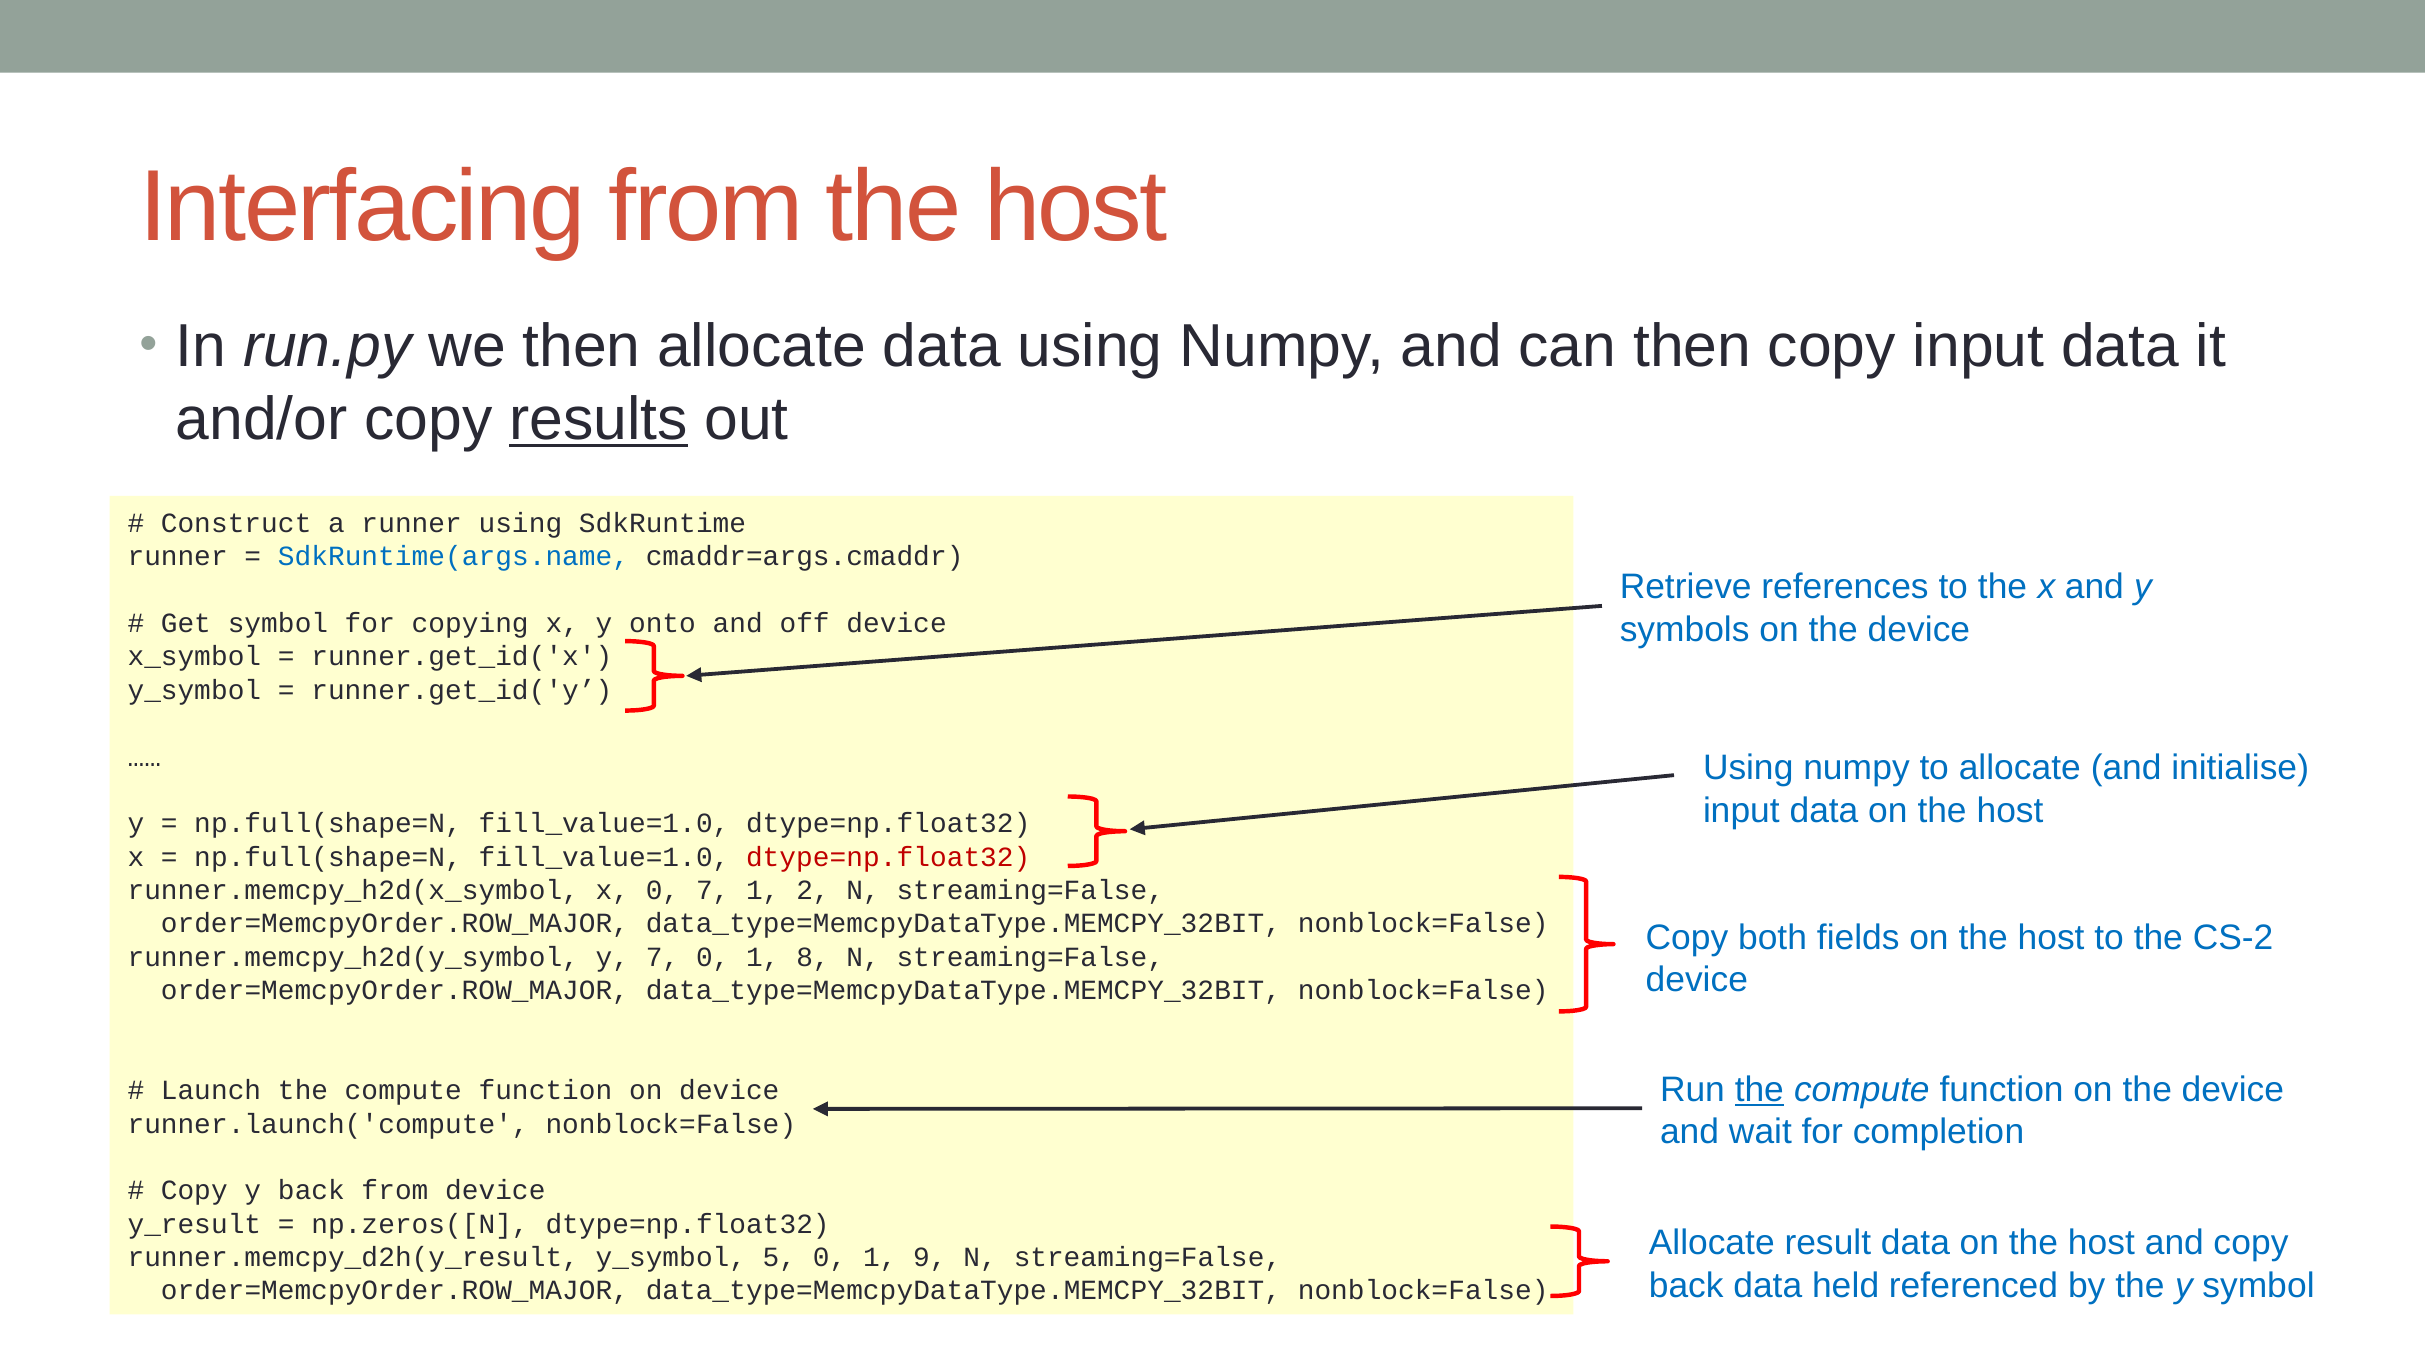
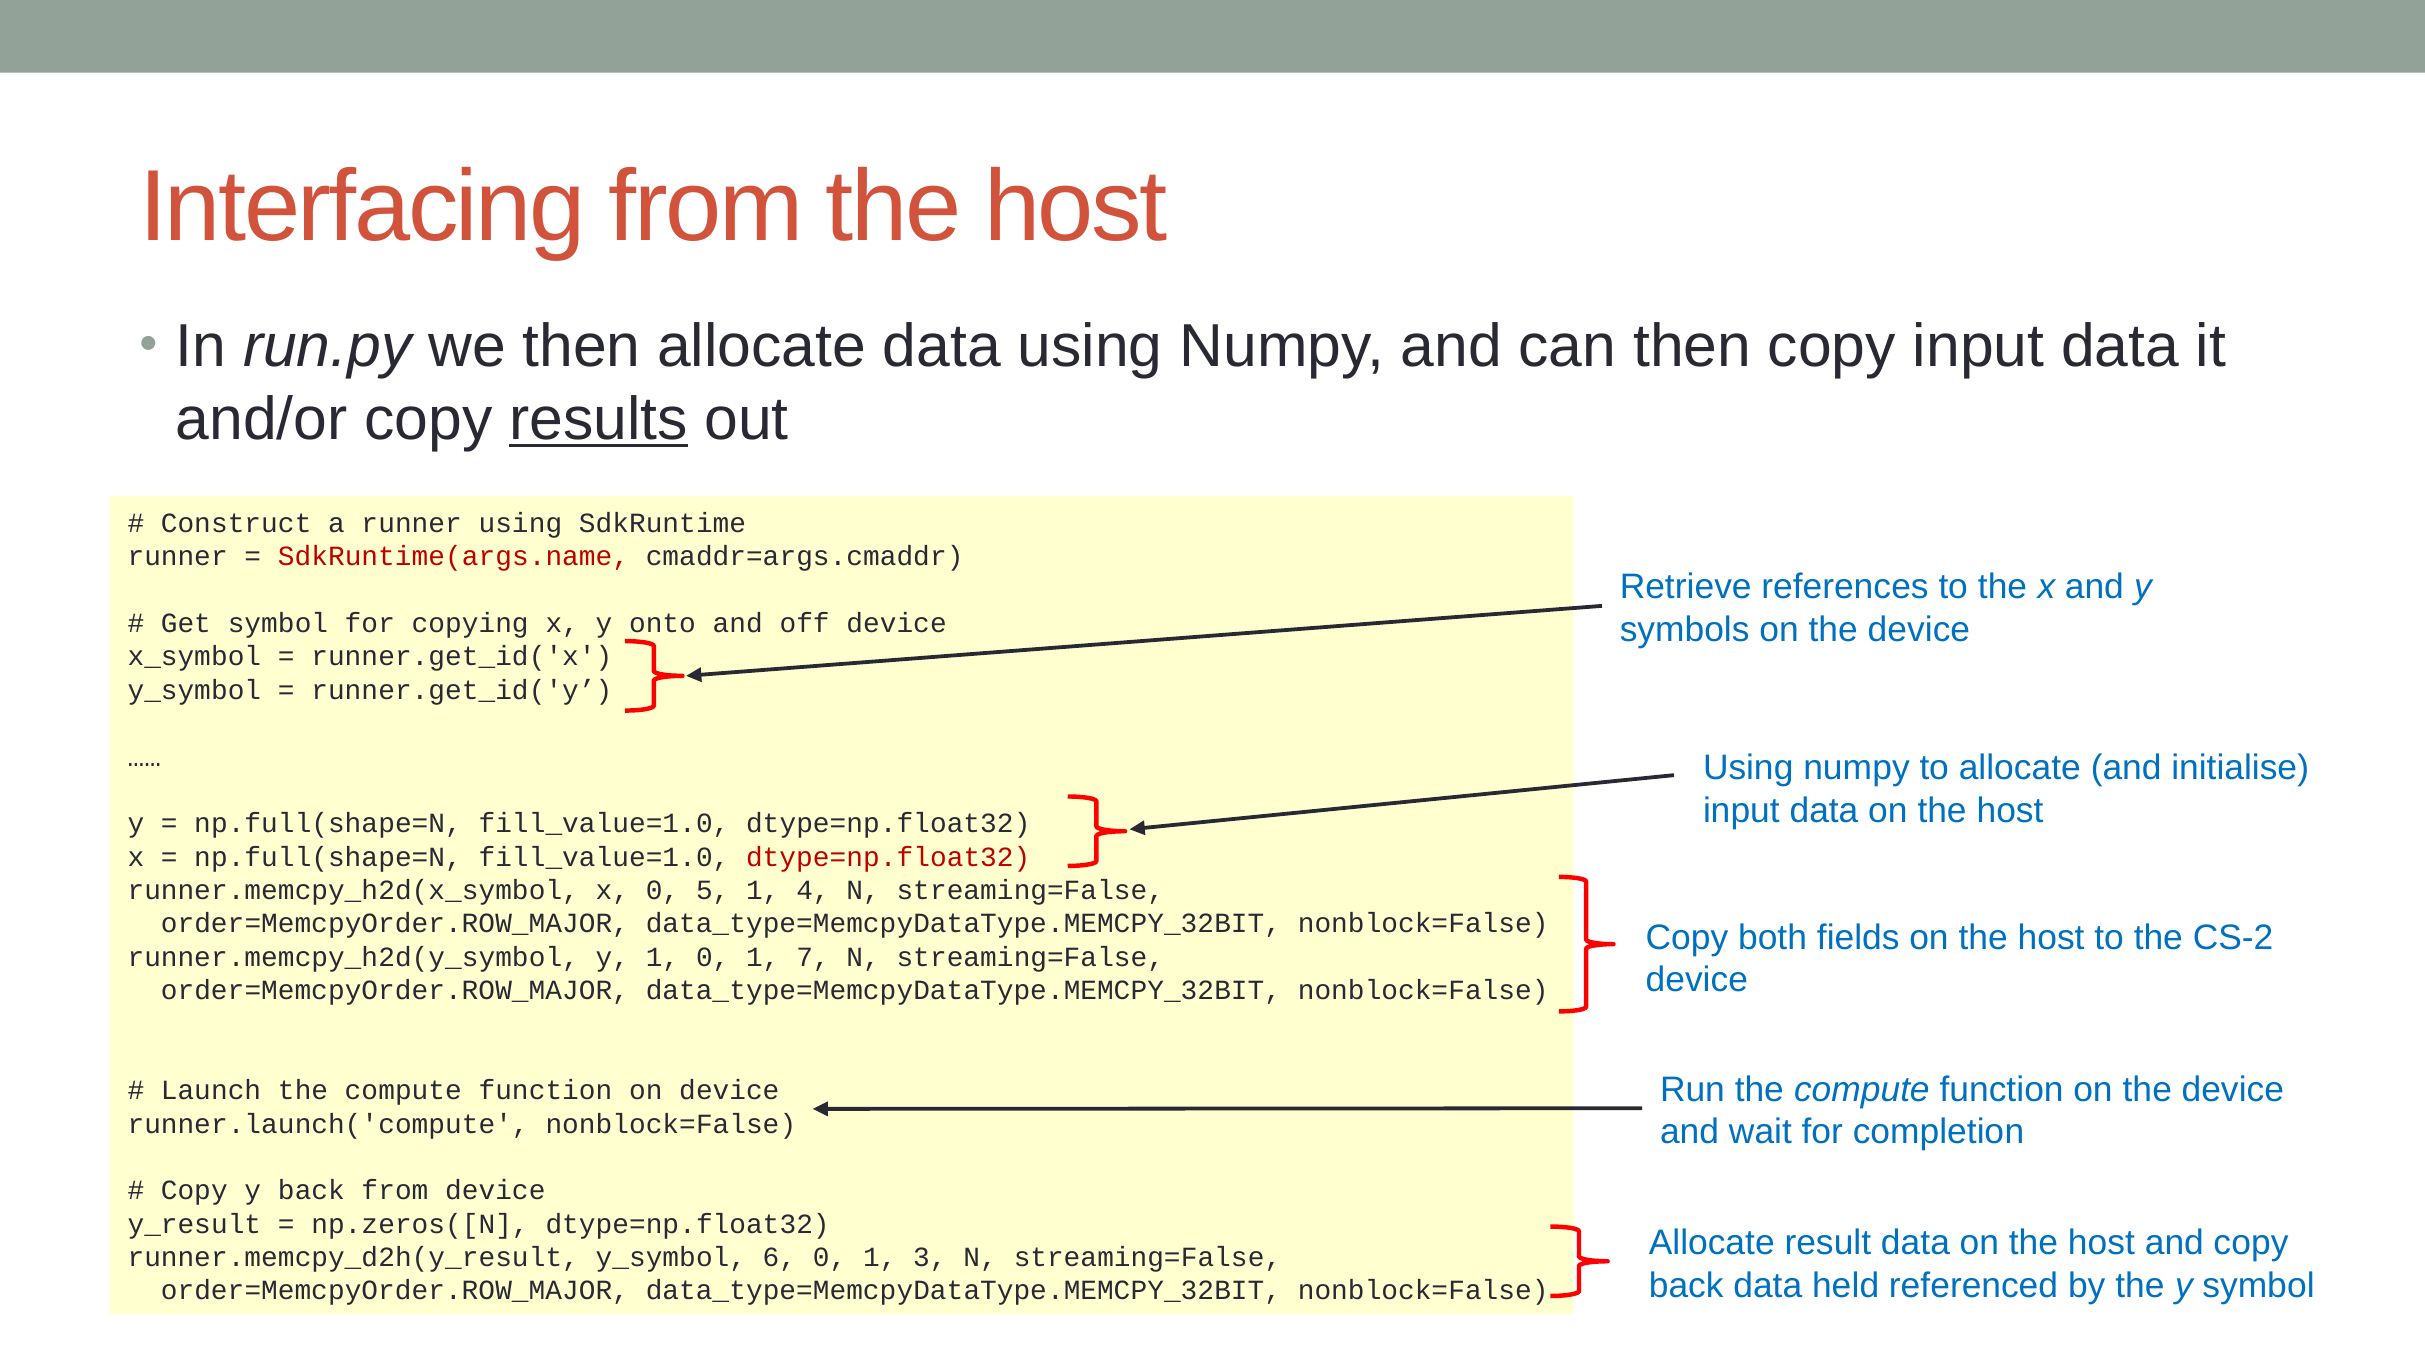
SdkRuntime(args.name colour: blue -> red (453, 557)
0 7: 7 -> 5 (713, 890)
2: 2 -> 4 (813, 890)
y 7: 7 -> 1 (662, 957)
8: 8 -> 7 (813, 957)
the underline: present -> none (1759, 1090)
5: 5 -> 6 (779, 1257)
9: 9 -> 3 (930, 1257)
